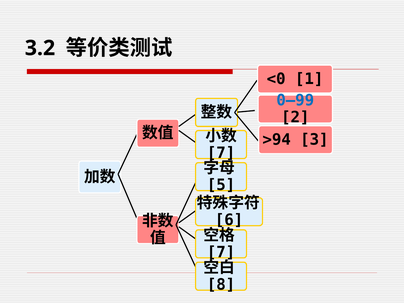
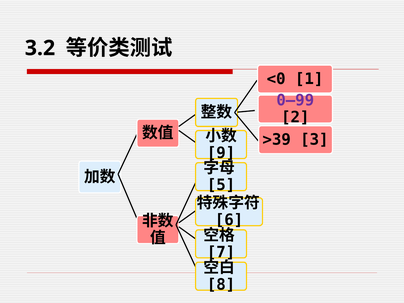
0—99 colour: blue -> purple (295, 100)
>94: >94 -> >39 (277, 140)
7: 7 -> 9 (221, 153)
